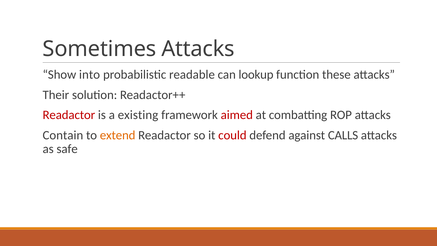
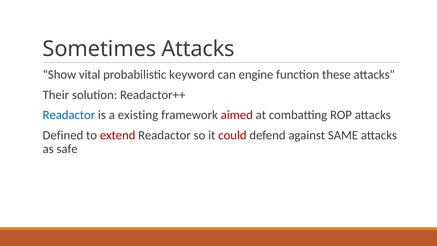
into: into -> vital (90, 75)
readable: readable -> keyword (192, 75)
lookup: lookup -> engine (256, 75)
Readactor colour: red -> blue (69, 115)
Contain: Contain -> Defined (63, 135)
extend colour: orange -> red (118, 135)
CALLS: CALLS -> SAME (343, 135)
